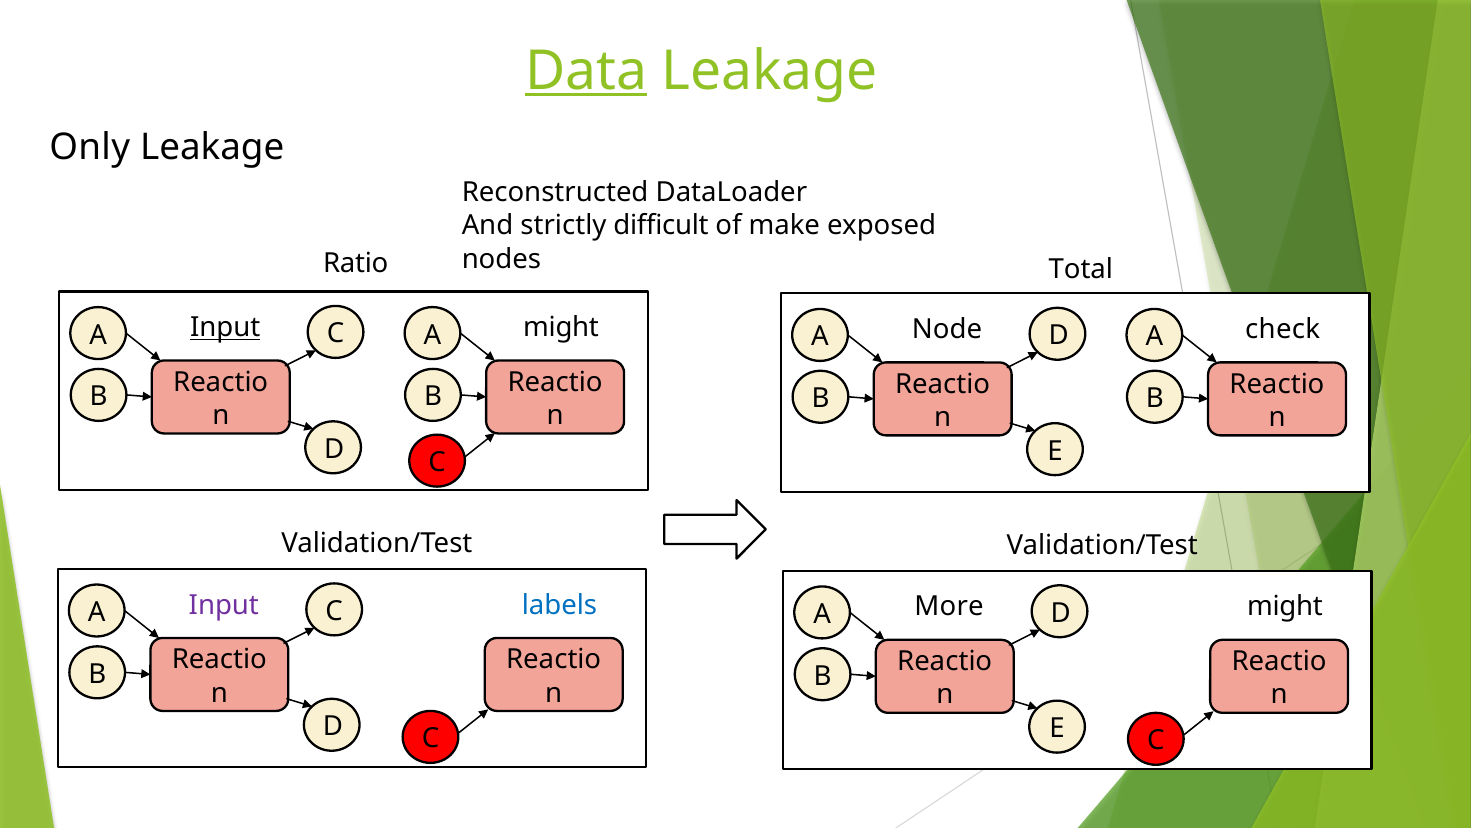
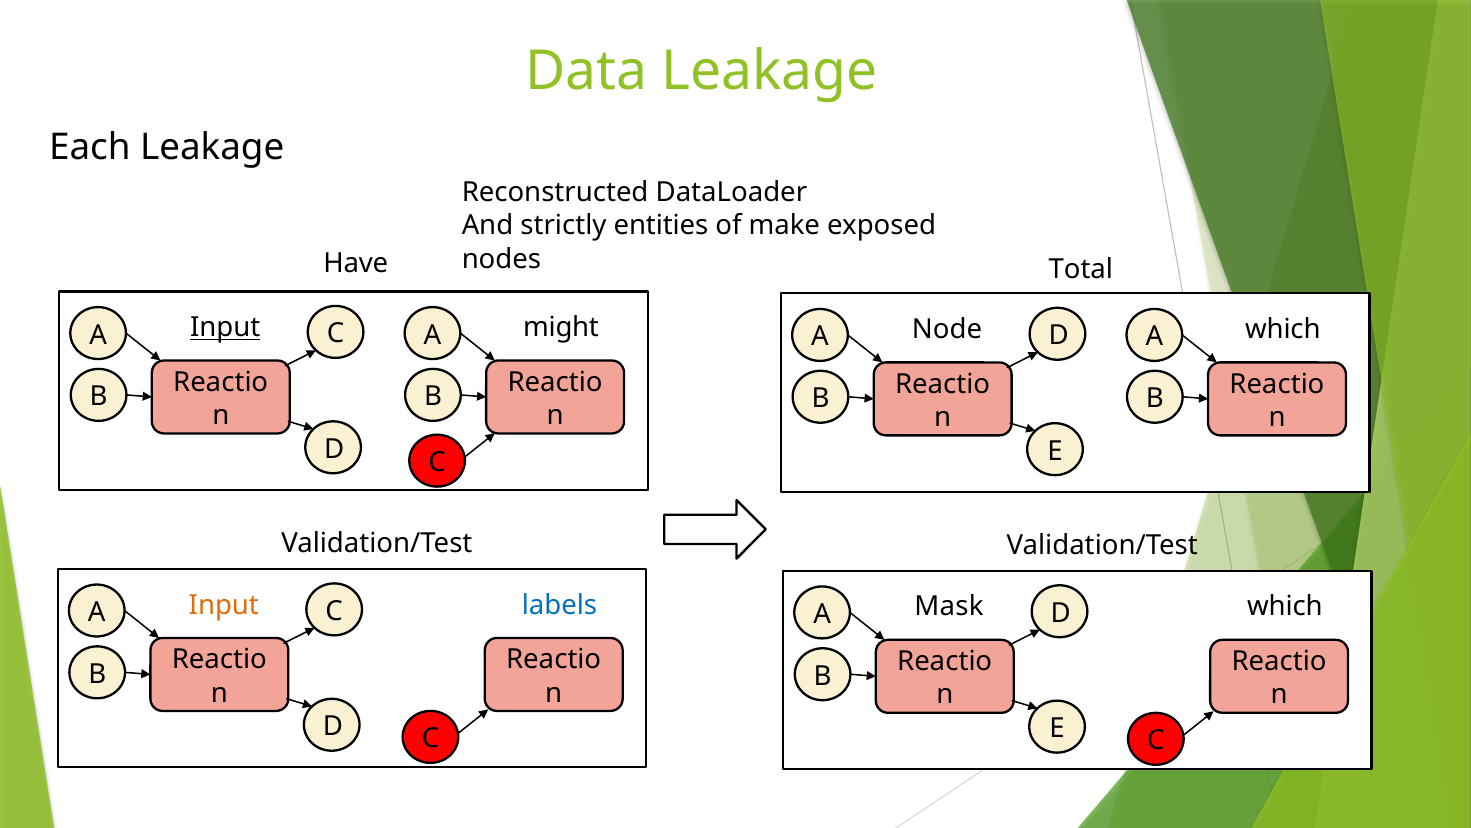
Data underline: present -> none (586, 71)
Only: Only -> Each (90, 148)
difficult: difficult -> entities (661, 226)
Ratio: Ratio -> Have (356, 263)
check: check -> which (1283, 329)
Input colour: purple -> orange (224, 605)
More: More -> Mask (949, 606)
might: might -> which (1285, 606)
